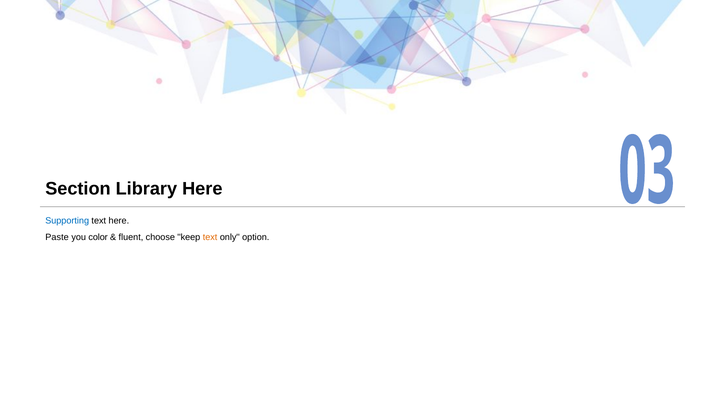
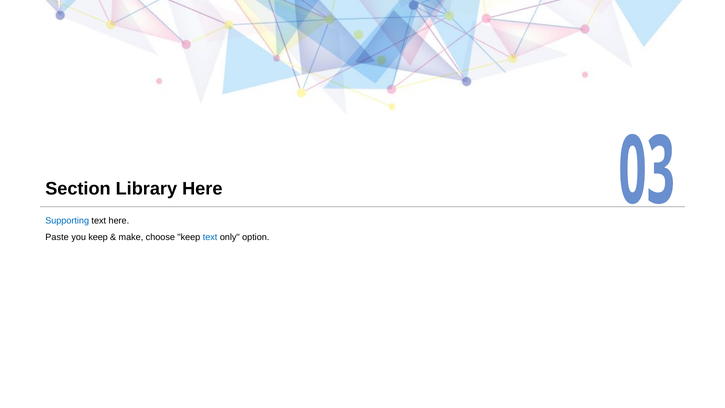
you color: color -> keep (98, 237)
fluent: fluent -> make (131, 237)
text colour: orange -> blue (210, 237)
